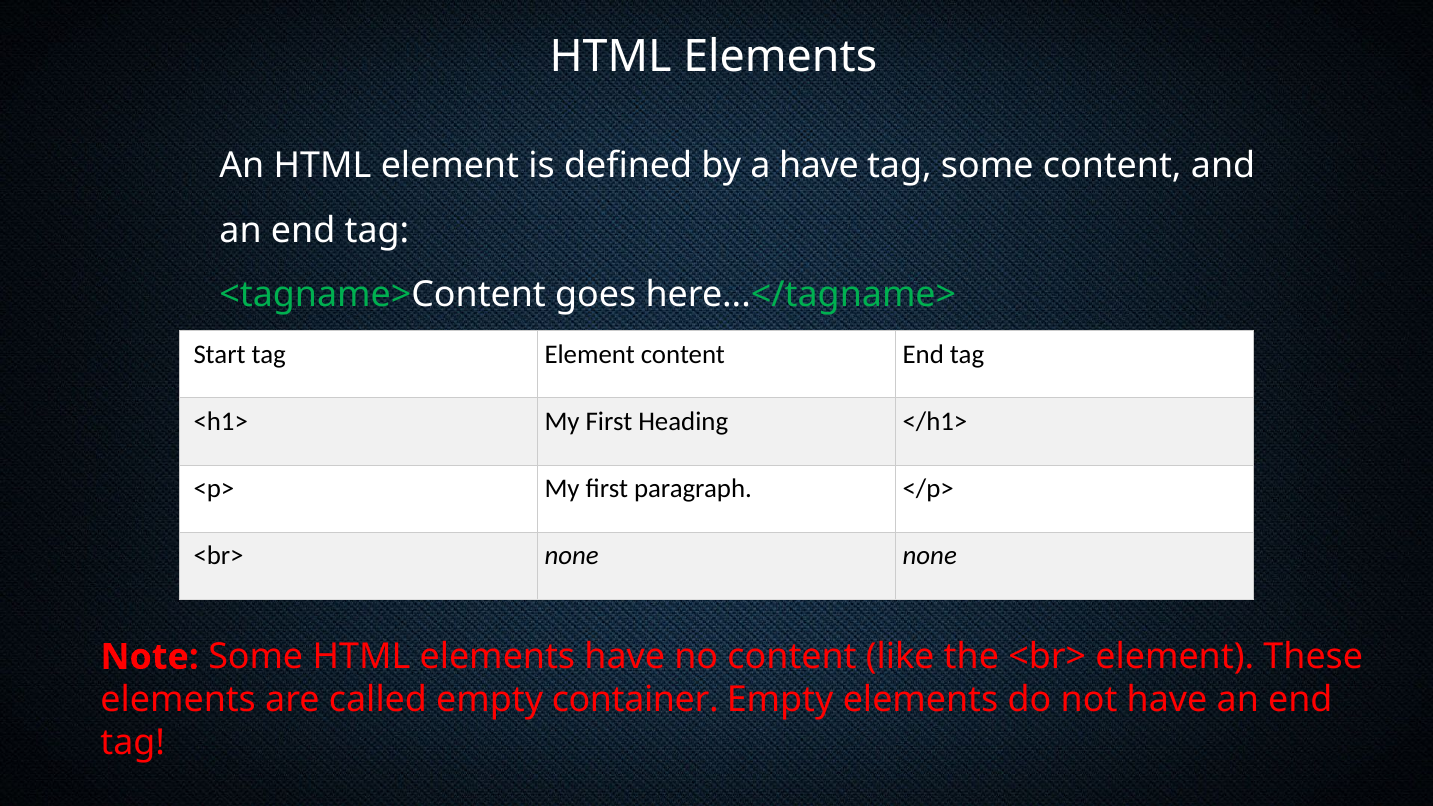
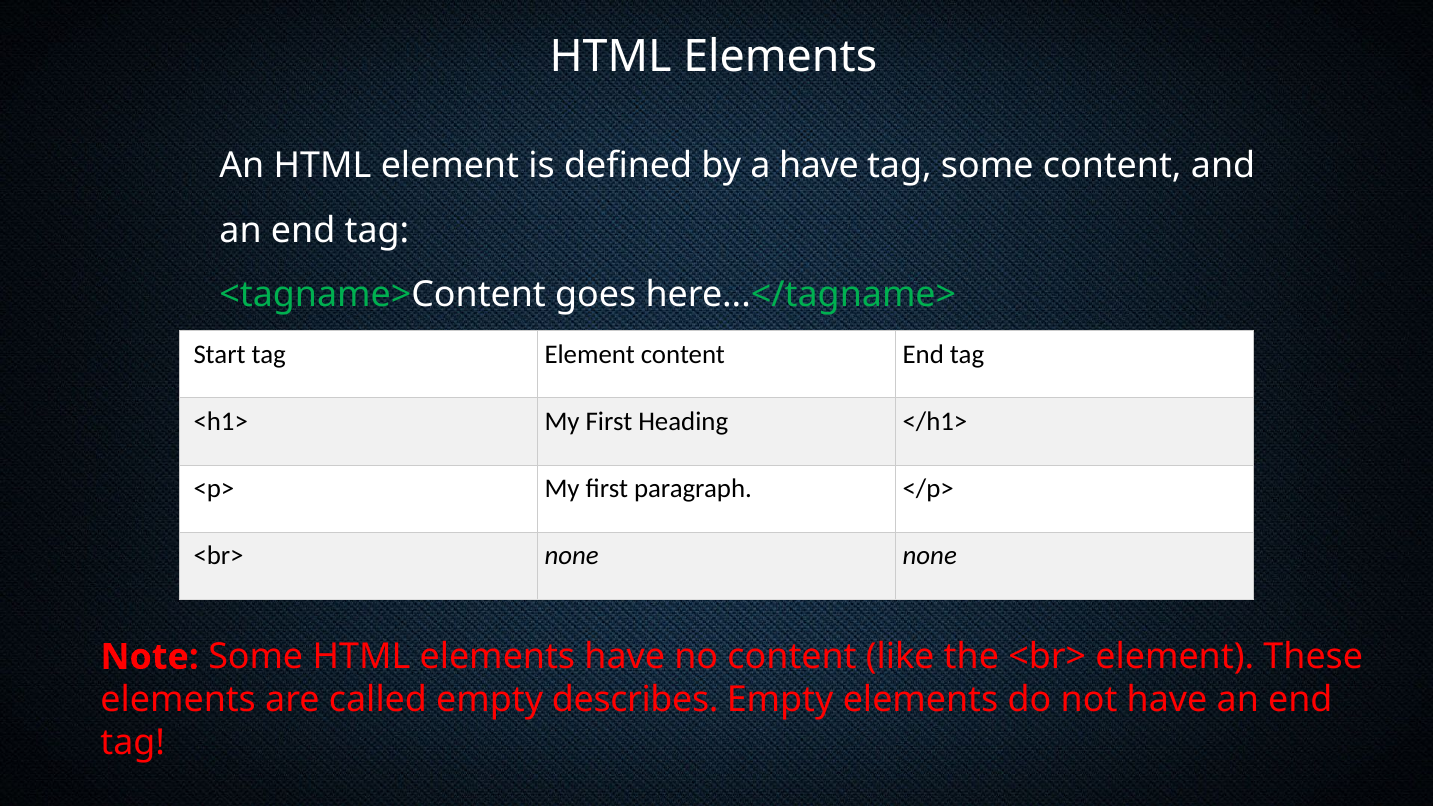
container: container -> describes (635, 700)
